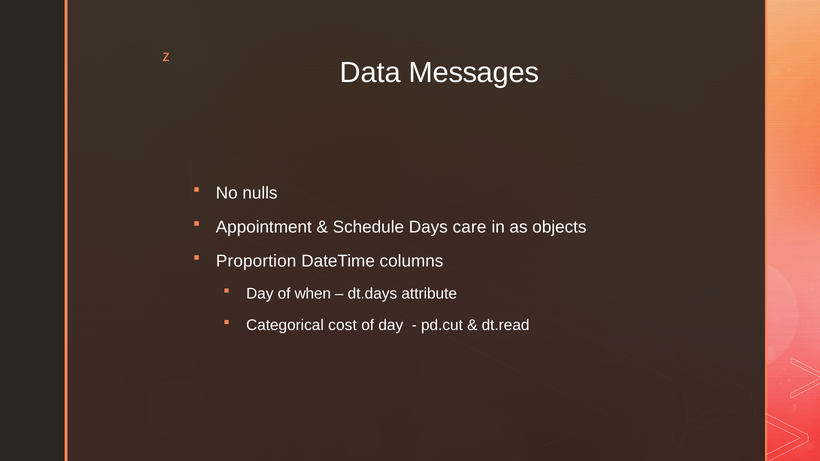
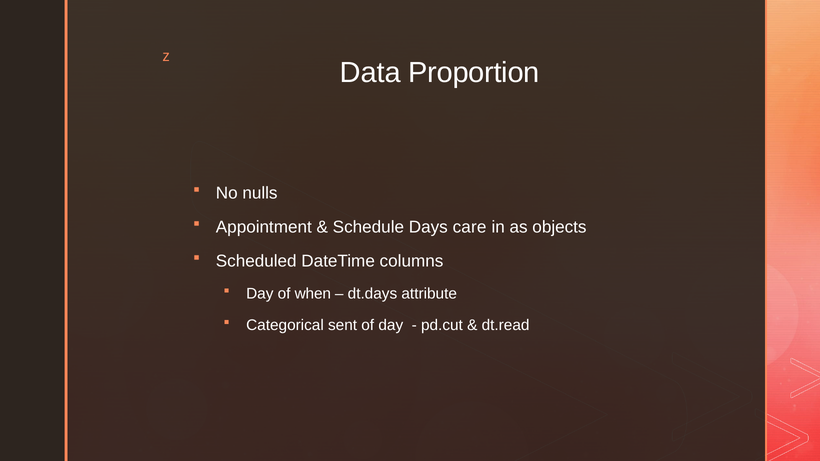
Messages: Messages -> Proportion (474, 73)
Proportion: Proportion -> Scheduled (256, 261)
cost: cost -> sent (343, 325)
